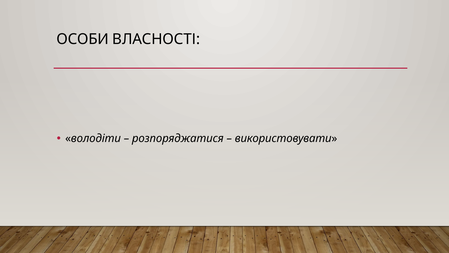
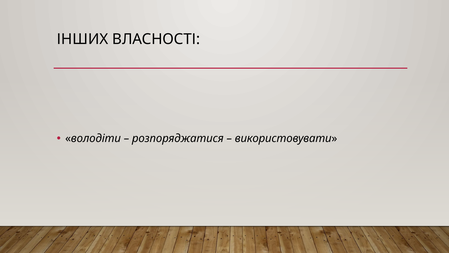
ОСОБИ: ОСОБИ -> ІНШИХ (83, 39)
